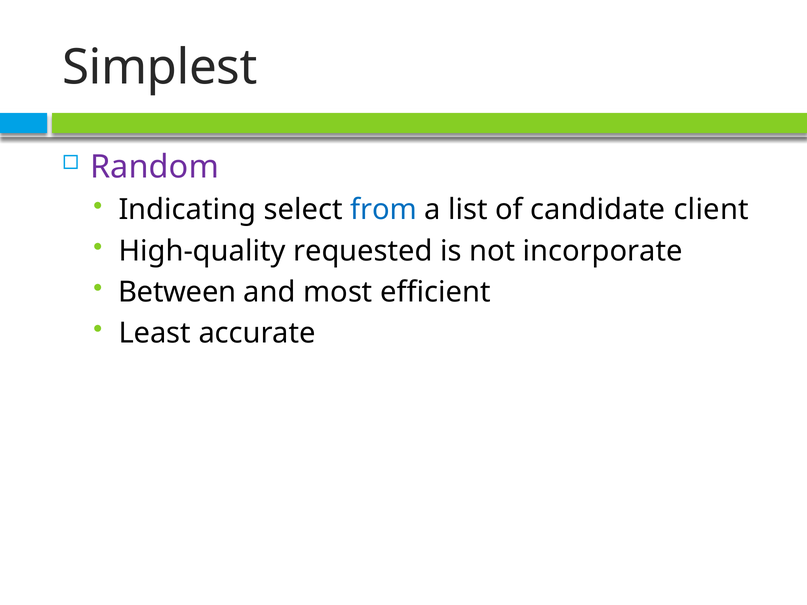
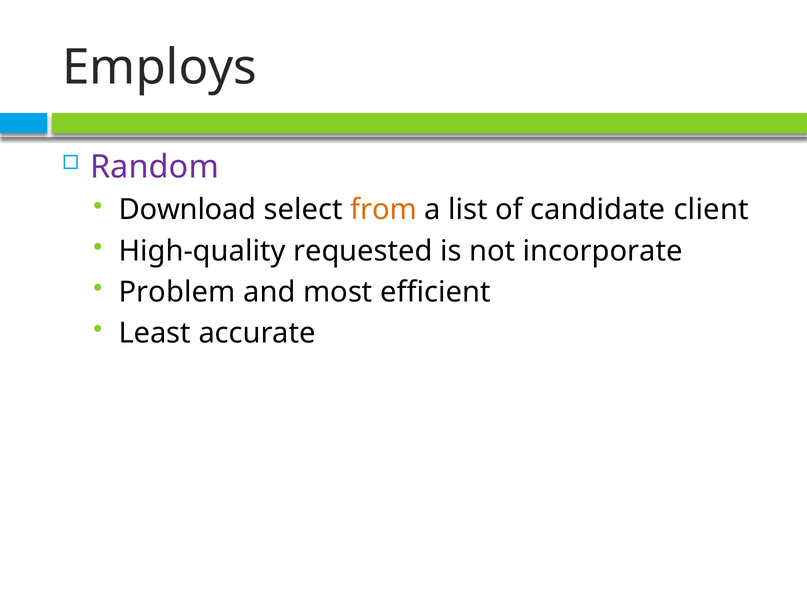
Simplest: Simplest -> Employs (160, 67)
Indicating: Indicating -> Download (187, 210)
from colour: blue -> orange (384, 210)
Between: Between -> Problem (177, 292)
